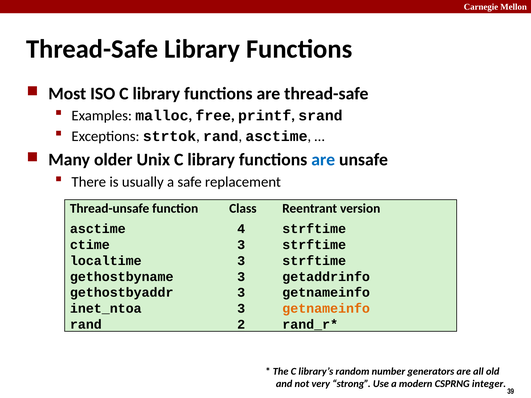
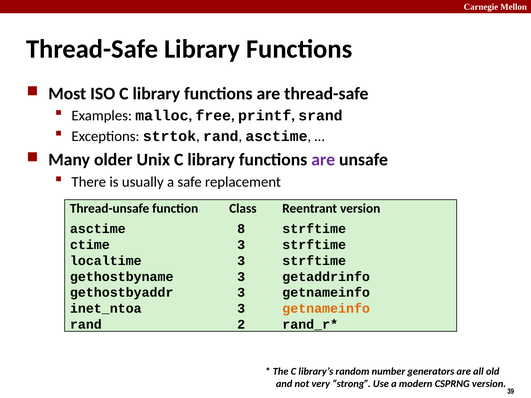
are colour: blue -> purple (323, 160)
4: 4 -> 8 (241, 229)
CSPRNG integer: integer -> version (489, 384)
